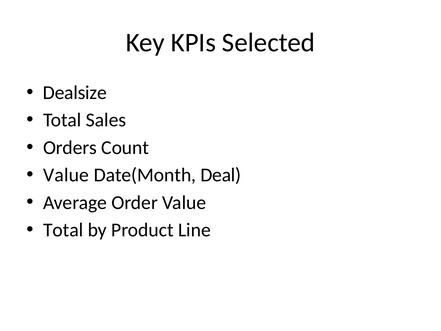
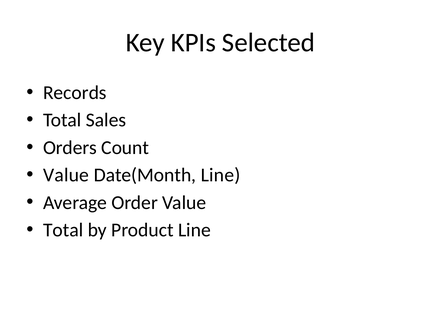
Dealsize: Dealsize -> Records (75, 93)
Date(Month Deal: Deal -> Line (221, 175)
